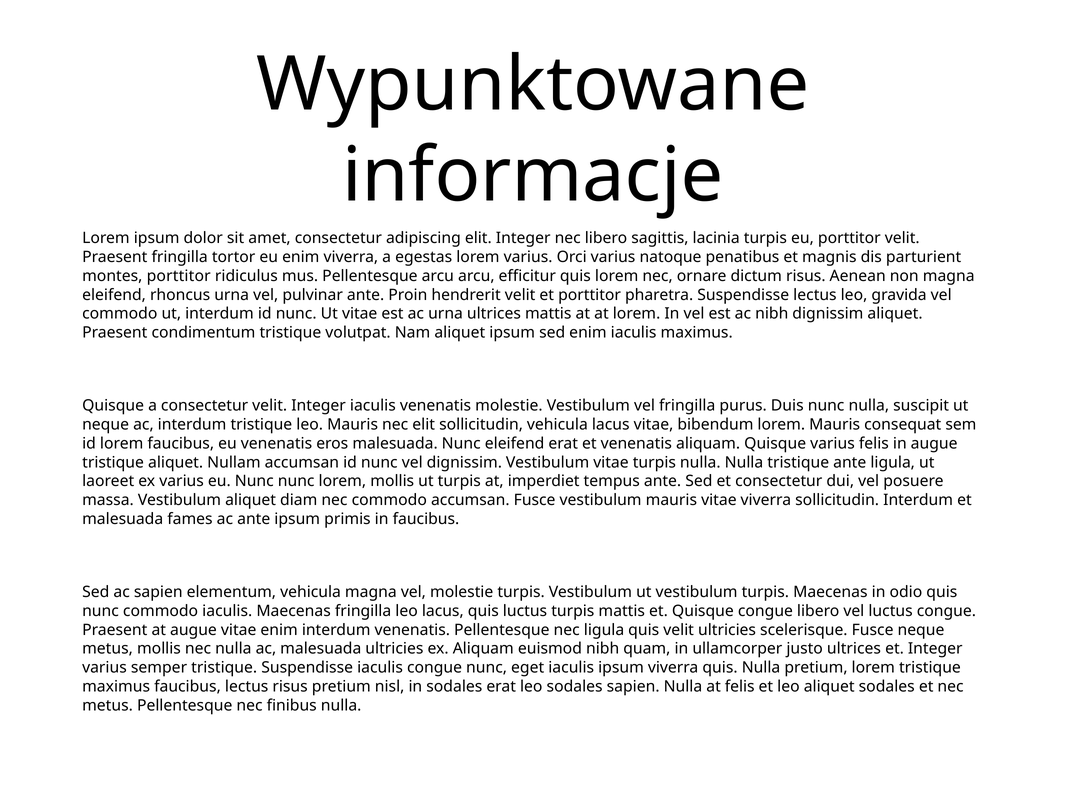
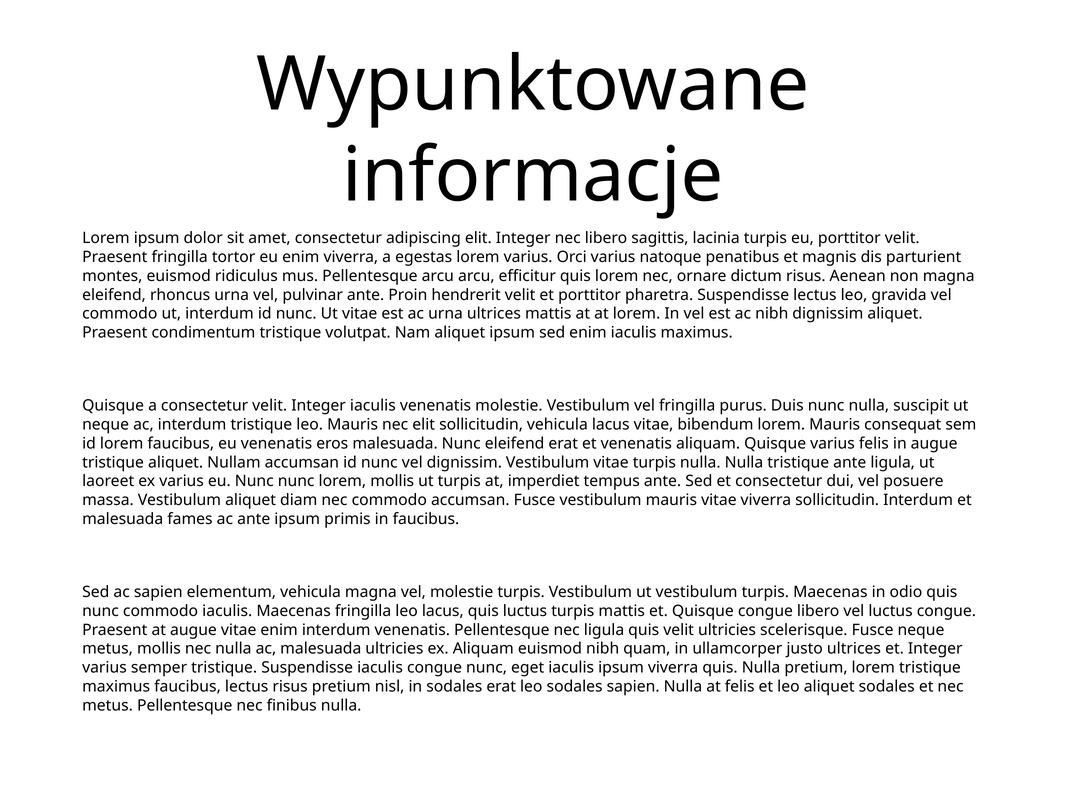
montes porttitor: porttitor -> euismod (179, 276)
